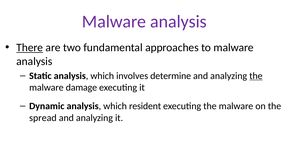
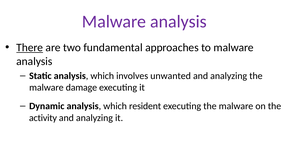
determine: determine -> unwanted (171, 76)
the underline: present -> none (256, 76)
spread: spread -> activity (43, 118)
